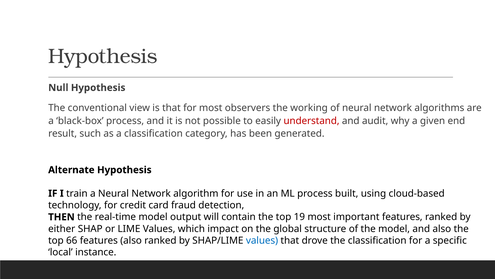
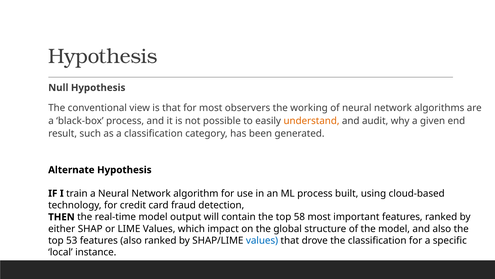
understand colour: red -> orange (312, 121)
19: 19 -> 58 (299, 217)
66: 66 -> 53 (72, 240)
